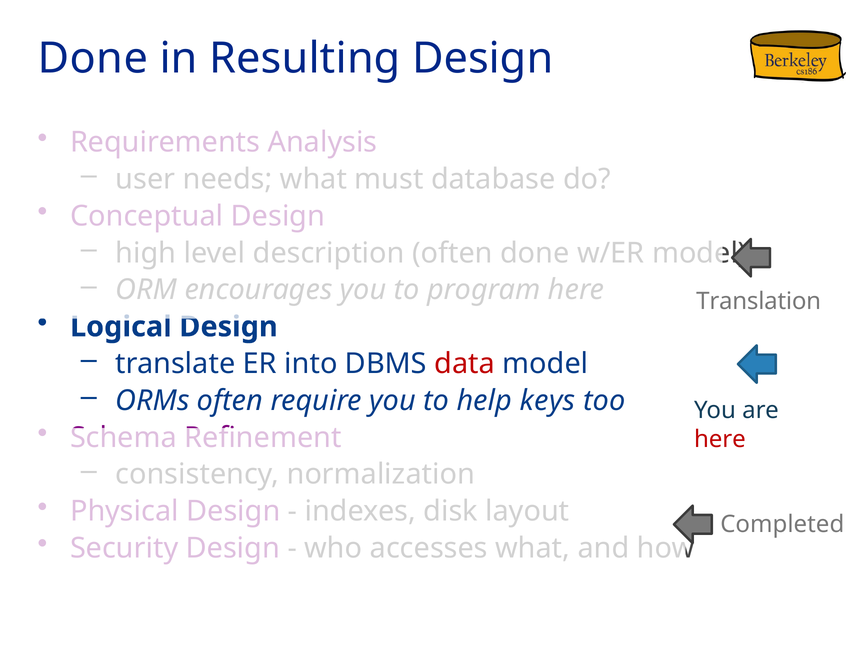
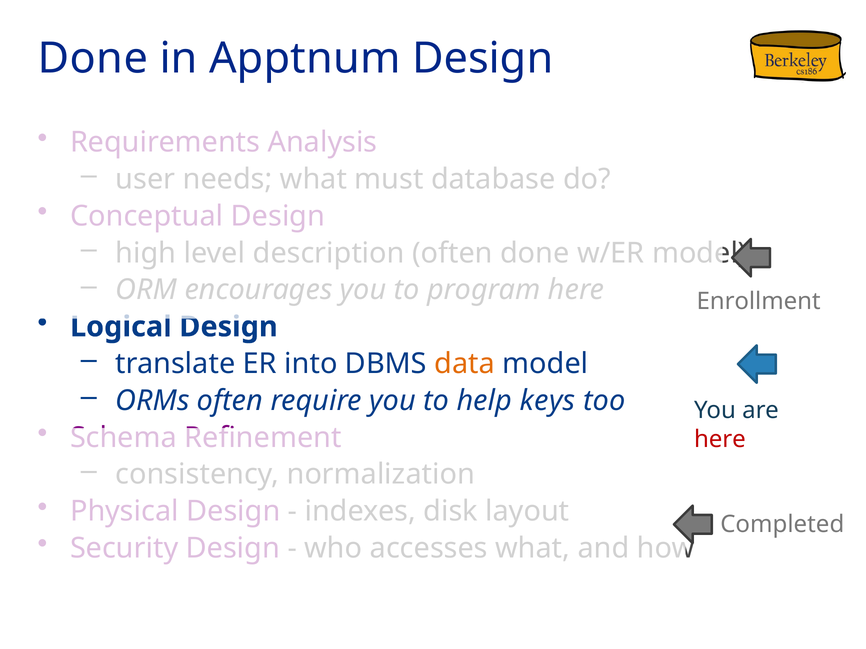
Resulting: Resulting -> Apptnum (305, 59)
Translation: Translation -> Enrollment (759, 301)
data colour: red -> orange (465, 364)
